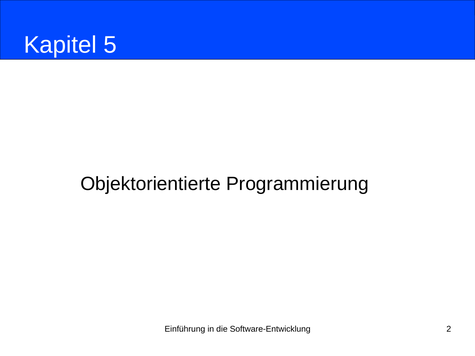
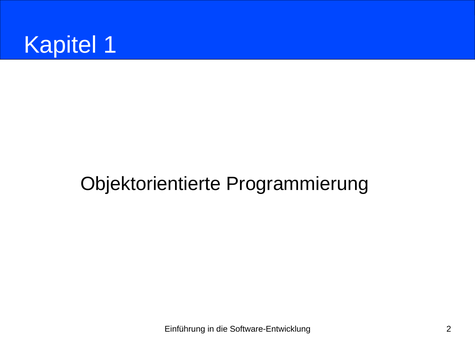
5: 5 -> 1 (110, 45)
